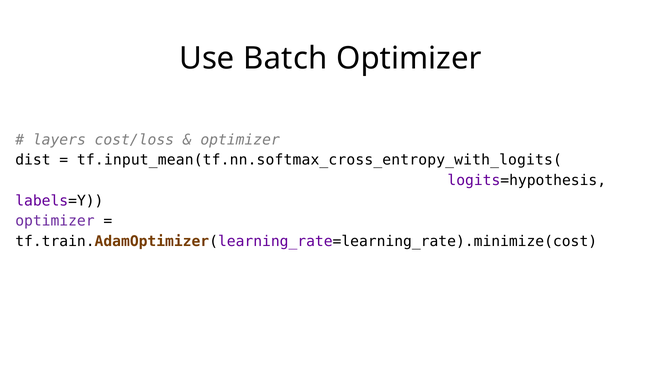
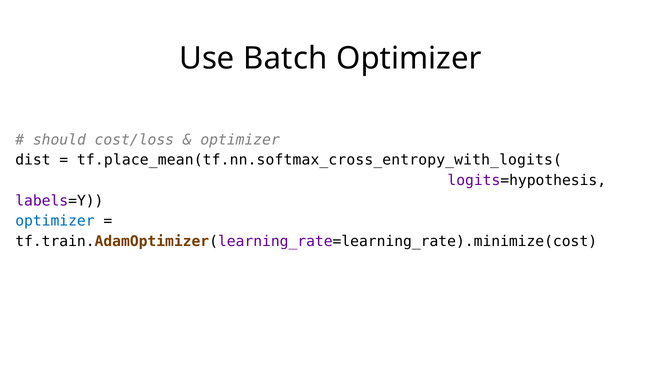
layers: layers -> should (59, 140)
tf.input_mean(tf.nn.softmax_cross_entropy_with_logits(: tf.input_mean(tf.nn.softmax_cross_entropy_with_logits( -> tf.place_mean(tf.nn.softmax_cross_entropy_with_logits( (319, 160)
optimizer colour: purple -> blue (55, 221)
